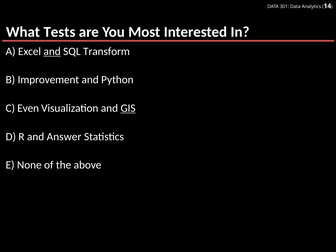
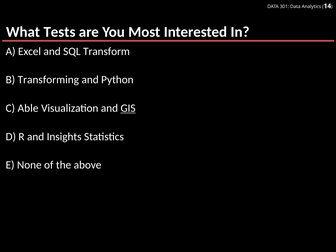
and underline: present -> none (52, 51)
Improvement: Improvement -> Transforming (48, 80)
Even: Even -> Able (28, 108)
Answer: Answer -> Insights (64, 137)
